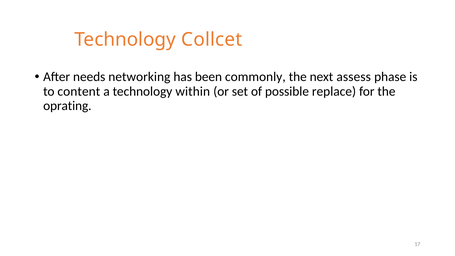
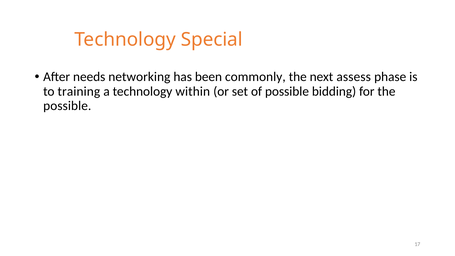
Collcet: Collcet -> Special (212, 40)
content: content -> training (79, 91)
replace: replace -> bidding (334, 91)
oprating: oprating -> possible (67, 106)
